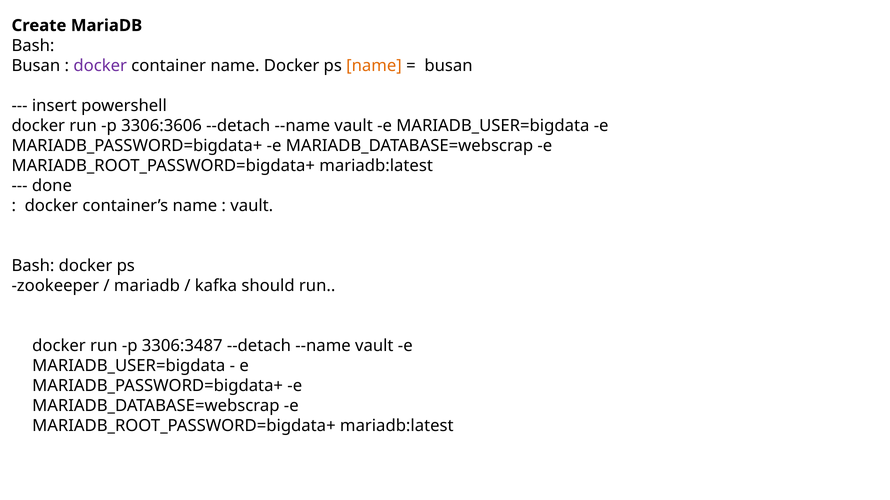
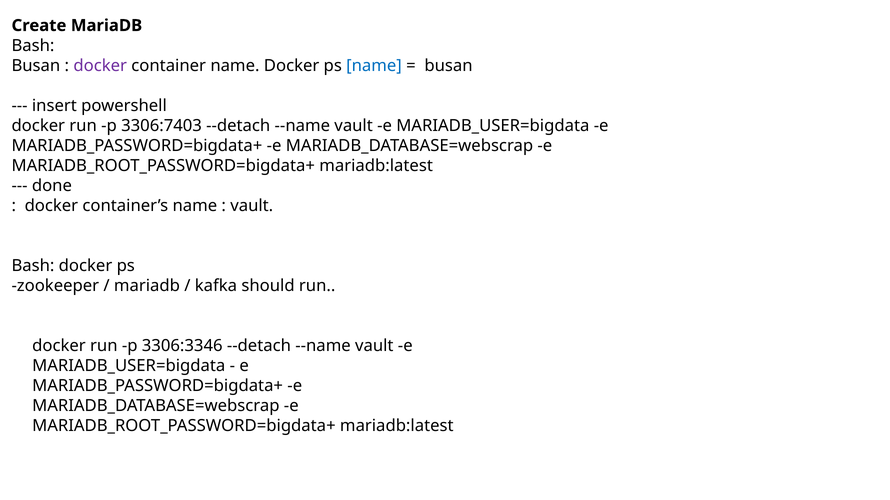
name colour: orange -> blue (374, 66)
3306:3606: 3306:3606 -> 3306:7403 (162, 126)
3306:3487: 3306:3487 -> 3306:3346 (182, 346)
